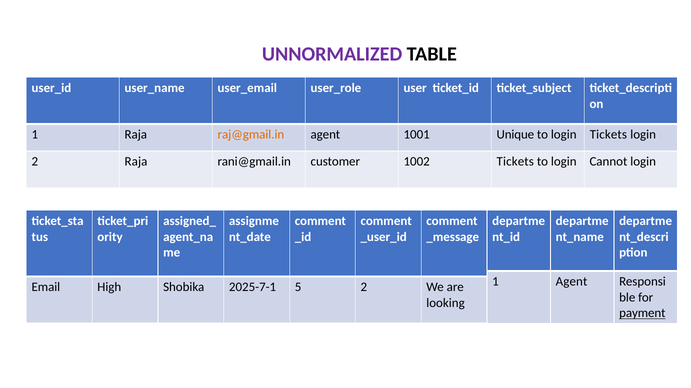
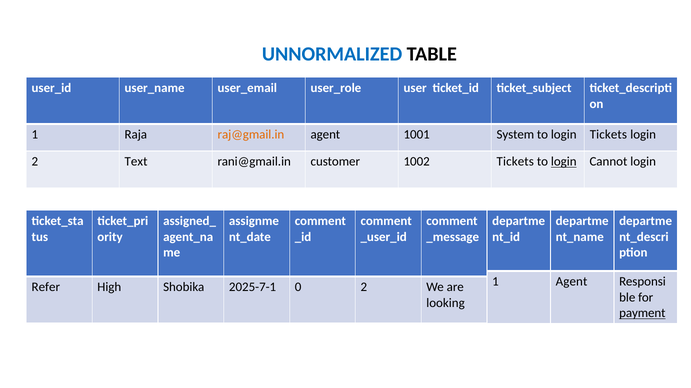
UNNORMALIZED colour: purple -> blue (332, 54)
Unique: Unique -> System (515, 135)
2 Raja: Raja -> Text (136, 162)
login underline: none -> present (564, 162)
Email: Email -> Refer (46, 288)
5: 5 -> 0 (298, 288)
